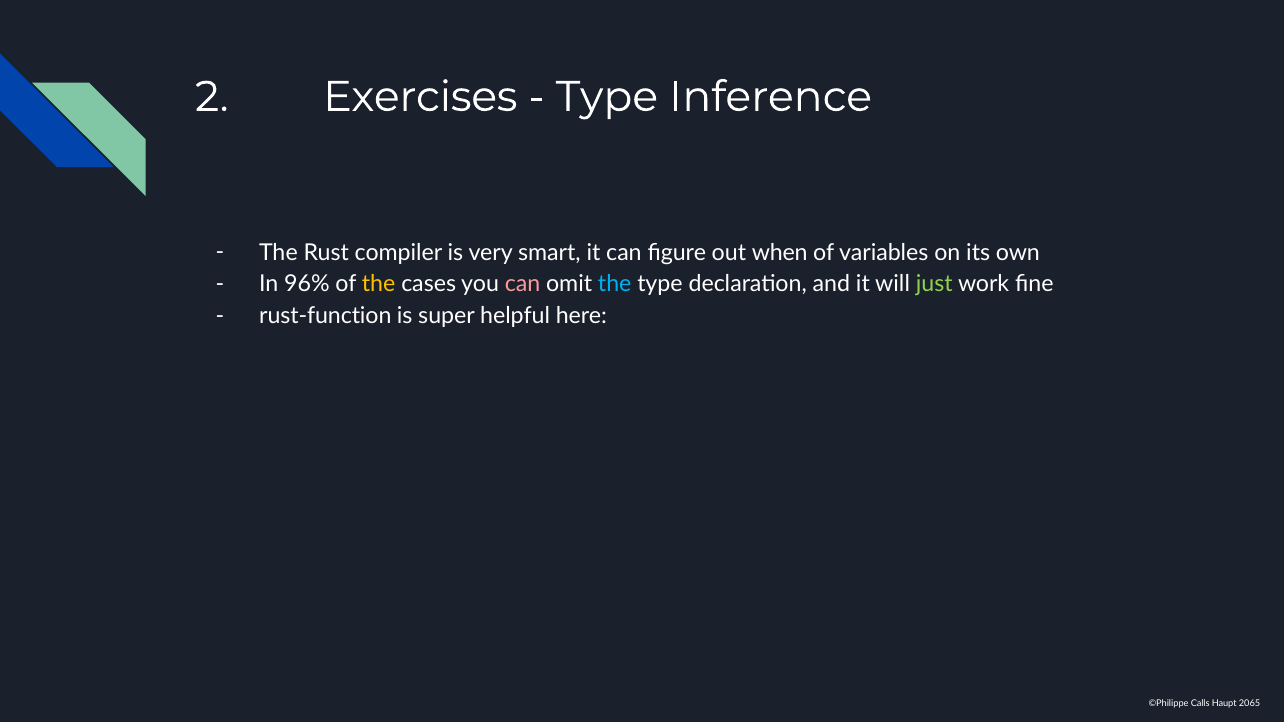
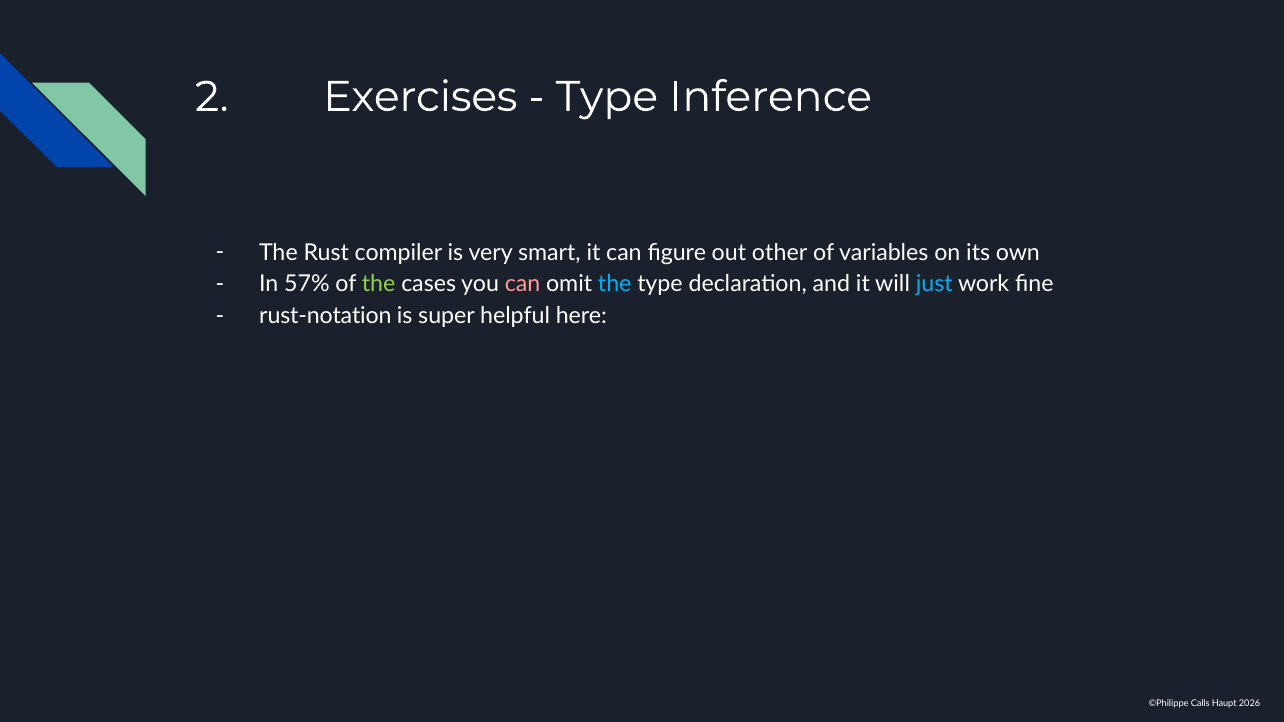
when: when -> other (780, 253)
96%: 96% -> 57% (307, 284)
the colour: yellow -> light green (379, 284)
just colour: light green -> light blue (934, 284)
rust-function: rust-function -> rust-notation (325, 316)
2065: 2065 -> 2026 (1250, 704)
